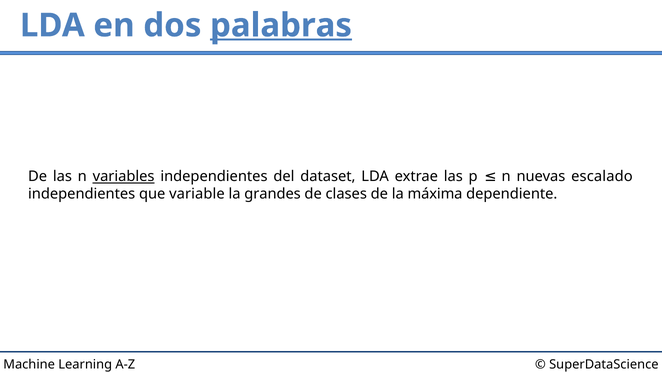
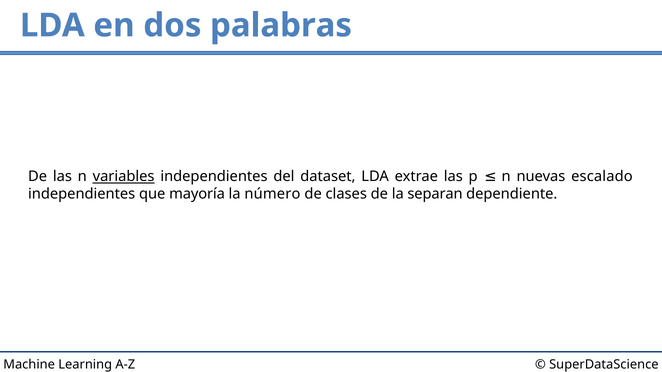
palabras underline: present -> none (281, 25)
variable: variable -> mayoría (197, 194)
grandes: grandes -> número (272, 194)
máxima: máxima -> separan (435, 194)
